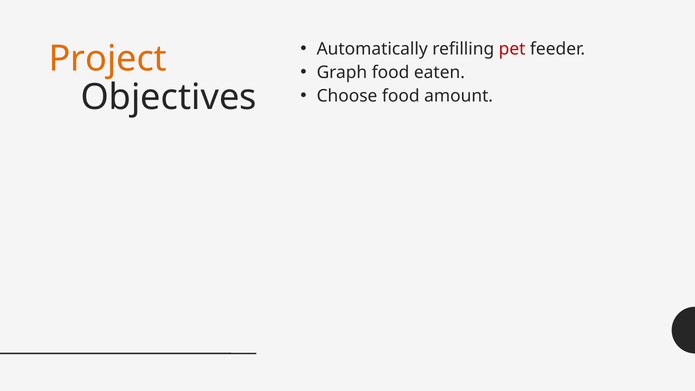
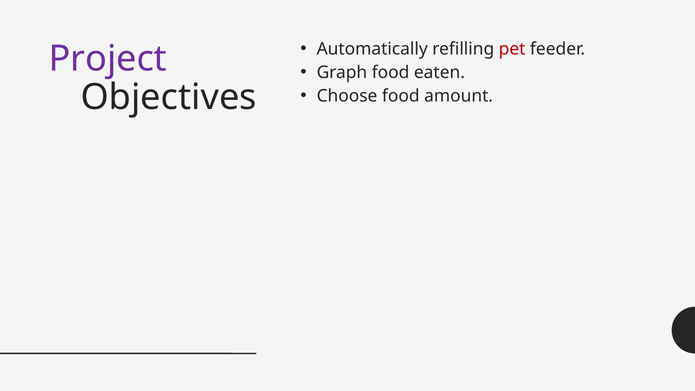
Project colour: orange -> purple (108, 59)
